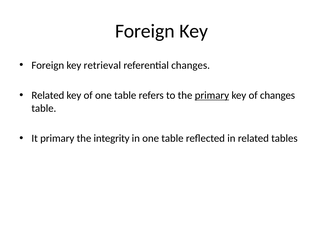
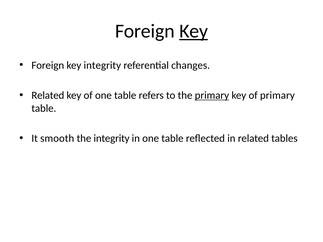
Key underline: none -> present (194, 31)
key retrieval: retrieval -> integrity (102, 65)
of changes: changes -> primary (277, 95)
It primary: primary -> smooth (57, 139)
